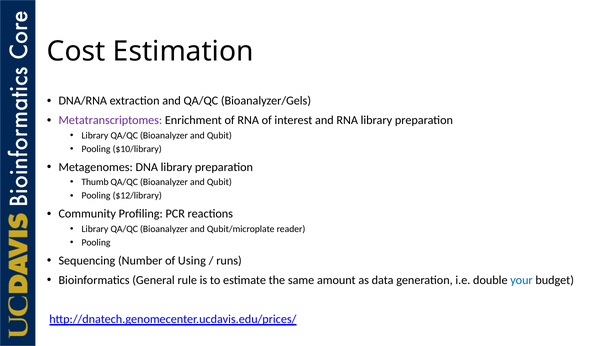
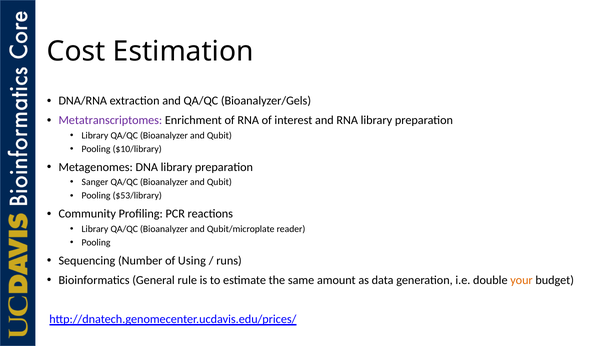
Thumb: Thumb -> Sanger (95, 182)
$12/library: $12/library -> $53/library (137, 196)
your colour: blue -> orange (522, 281)
